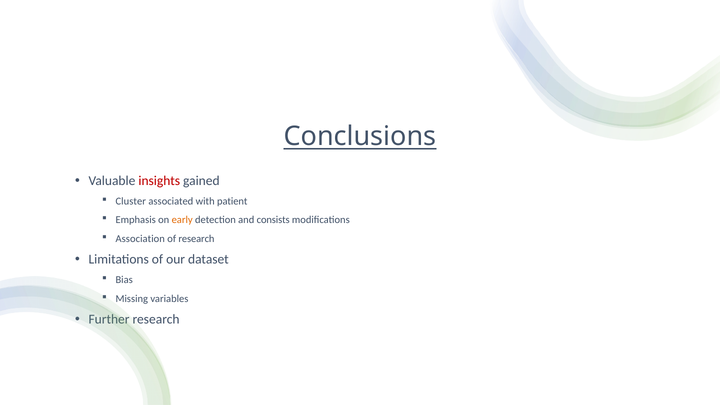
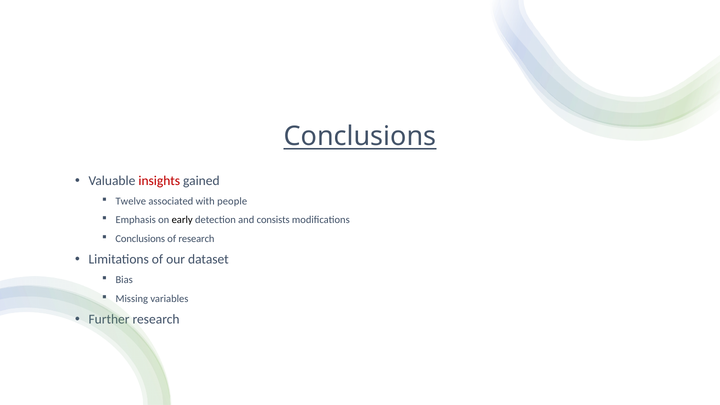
Cluster: Cluster -> Twelve (131, 201)
patient: patient -> people (232, 201)
early colour: orange -> black (182, 220)
Association: Association -> Conclusions (140, 239)
